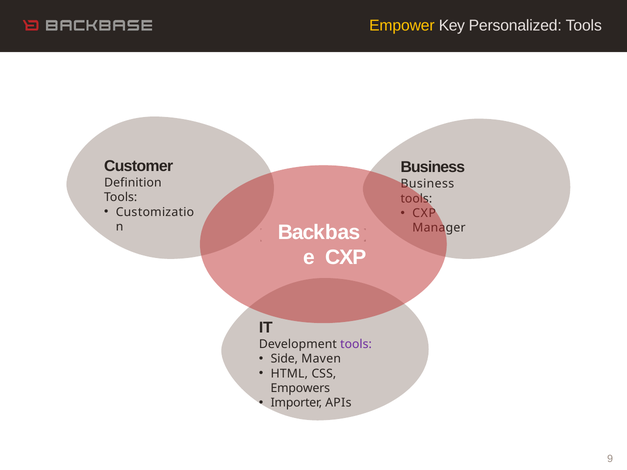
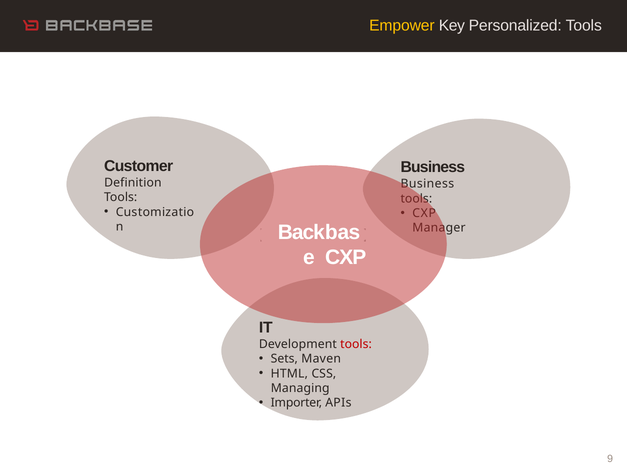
tools colour: purple -> red (356, 344)
Side: Side -> Sets (284, 359)
Empowers: Empowers -> Managing (300, 388)
